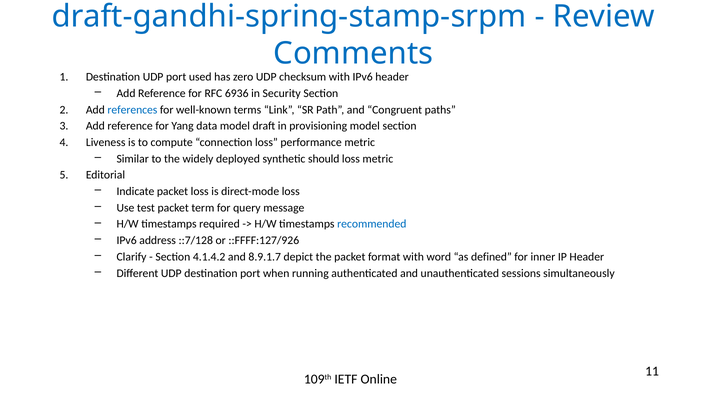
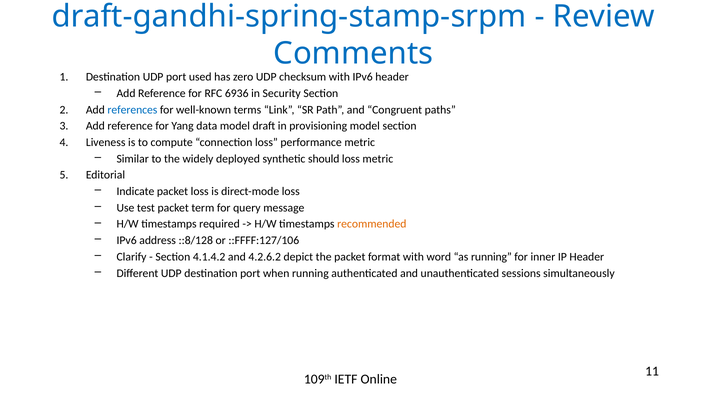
recommended colour: blue -> orange (372, 224)
::7/128: ::7/128 -> ::8/128 (196, 241)
::FFFF:127/926: ::FFFF:127/926 -> ::FFFF:127/106 (264, 241)
8.9.1.7: 8.9.1.7 -> 4.2.6.2 (265, 257)
as defined: defined -> running (491, 257)
